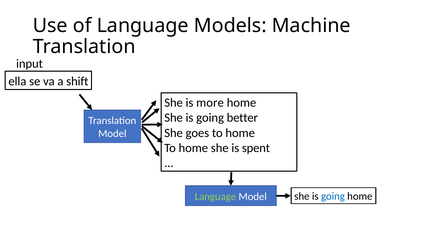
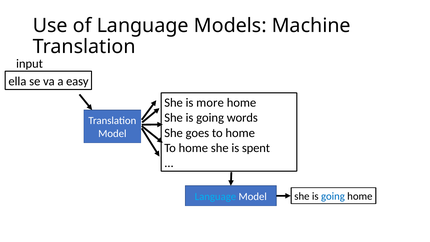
shift: shift -> easy (77, 81)
better: better -> words (242, 118)
Language colour: light green -> light blue (215, 196)
